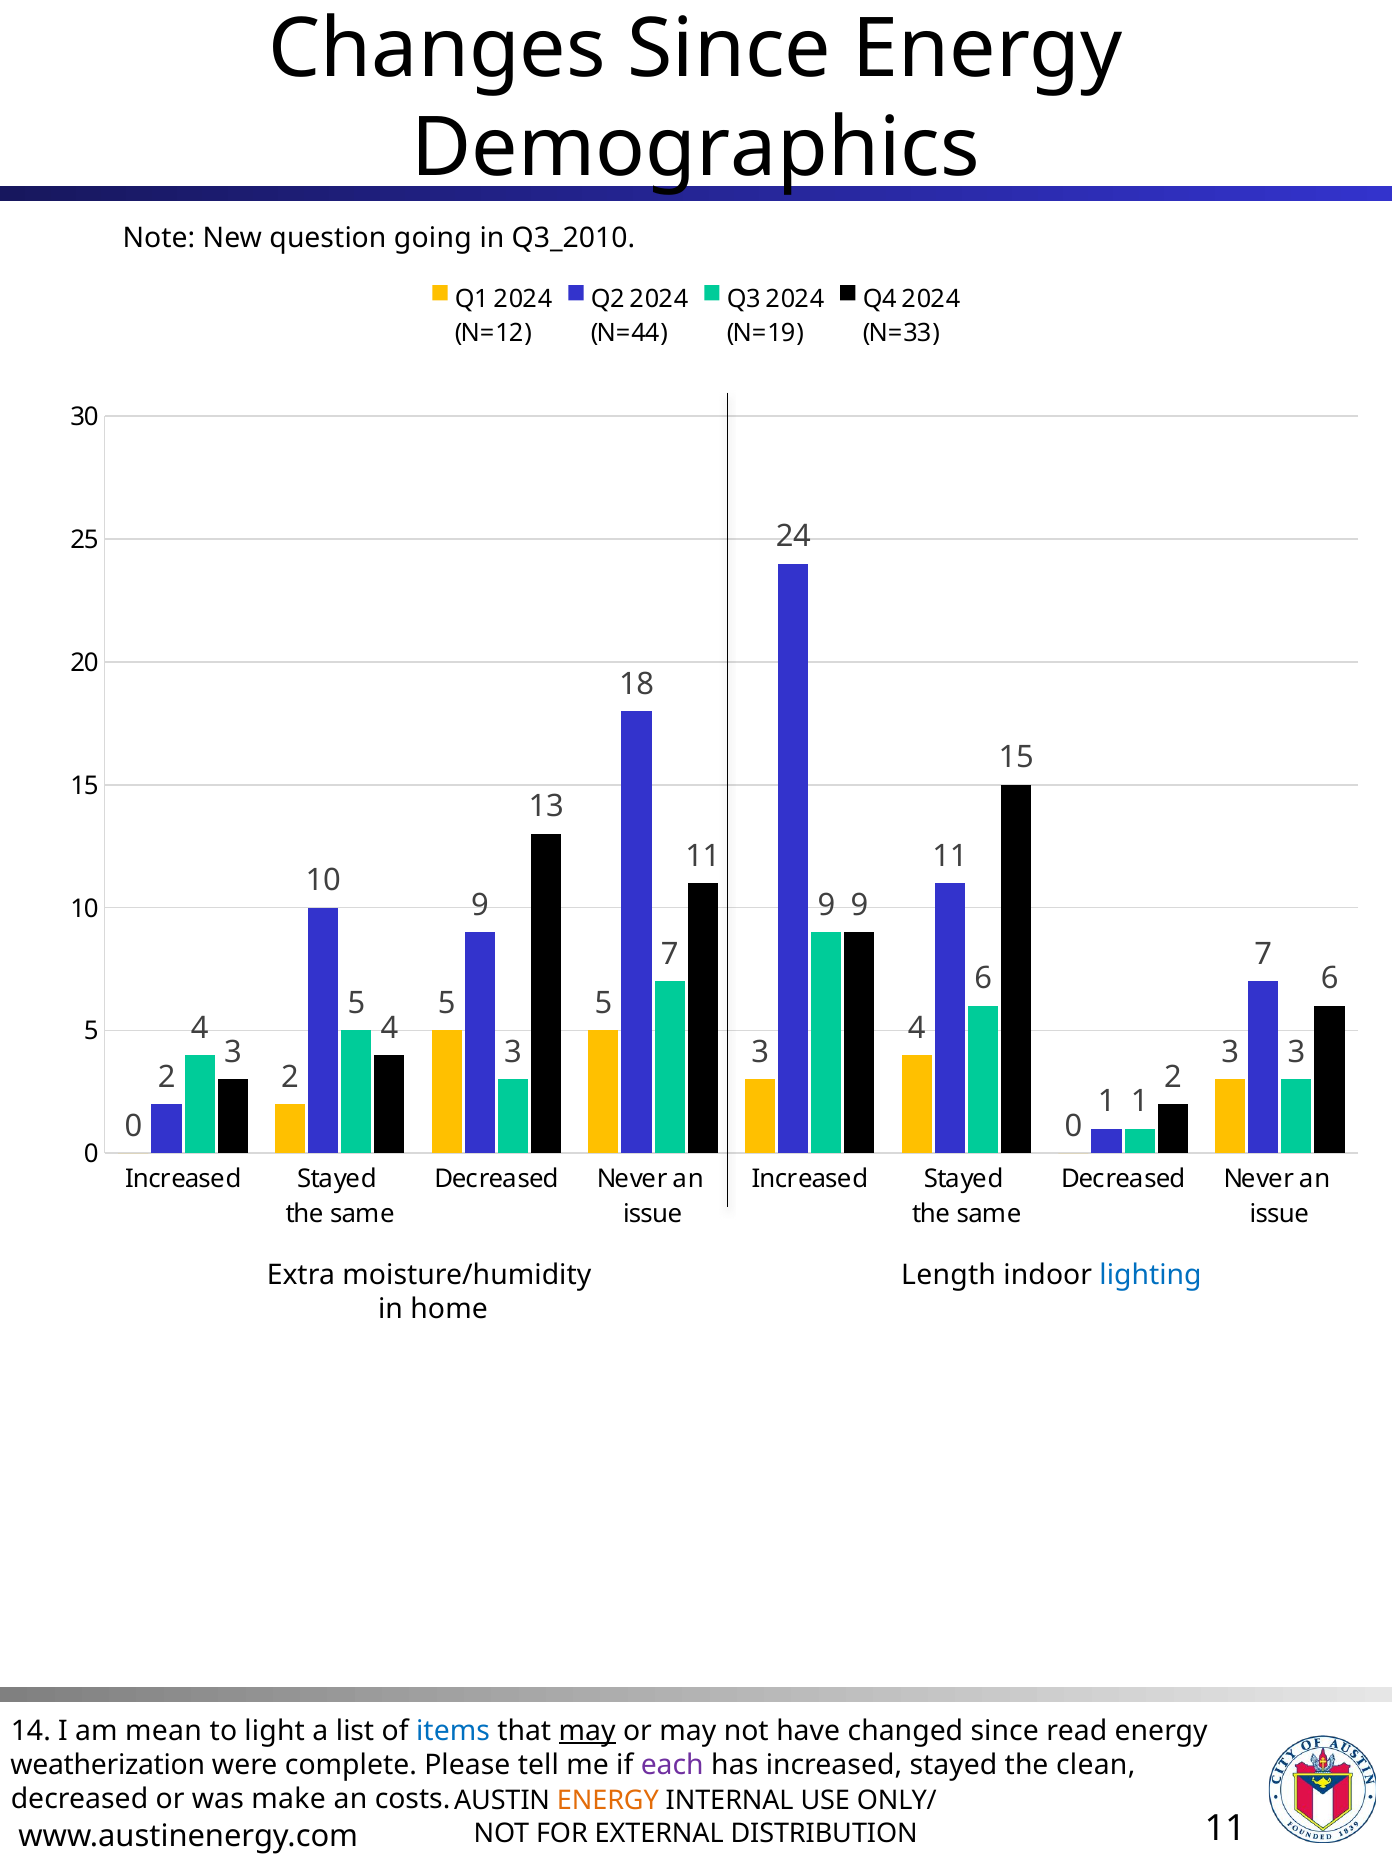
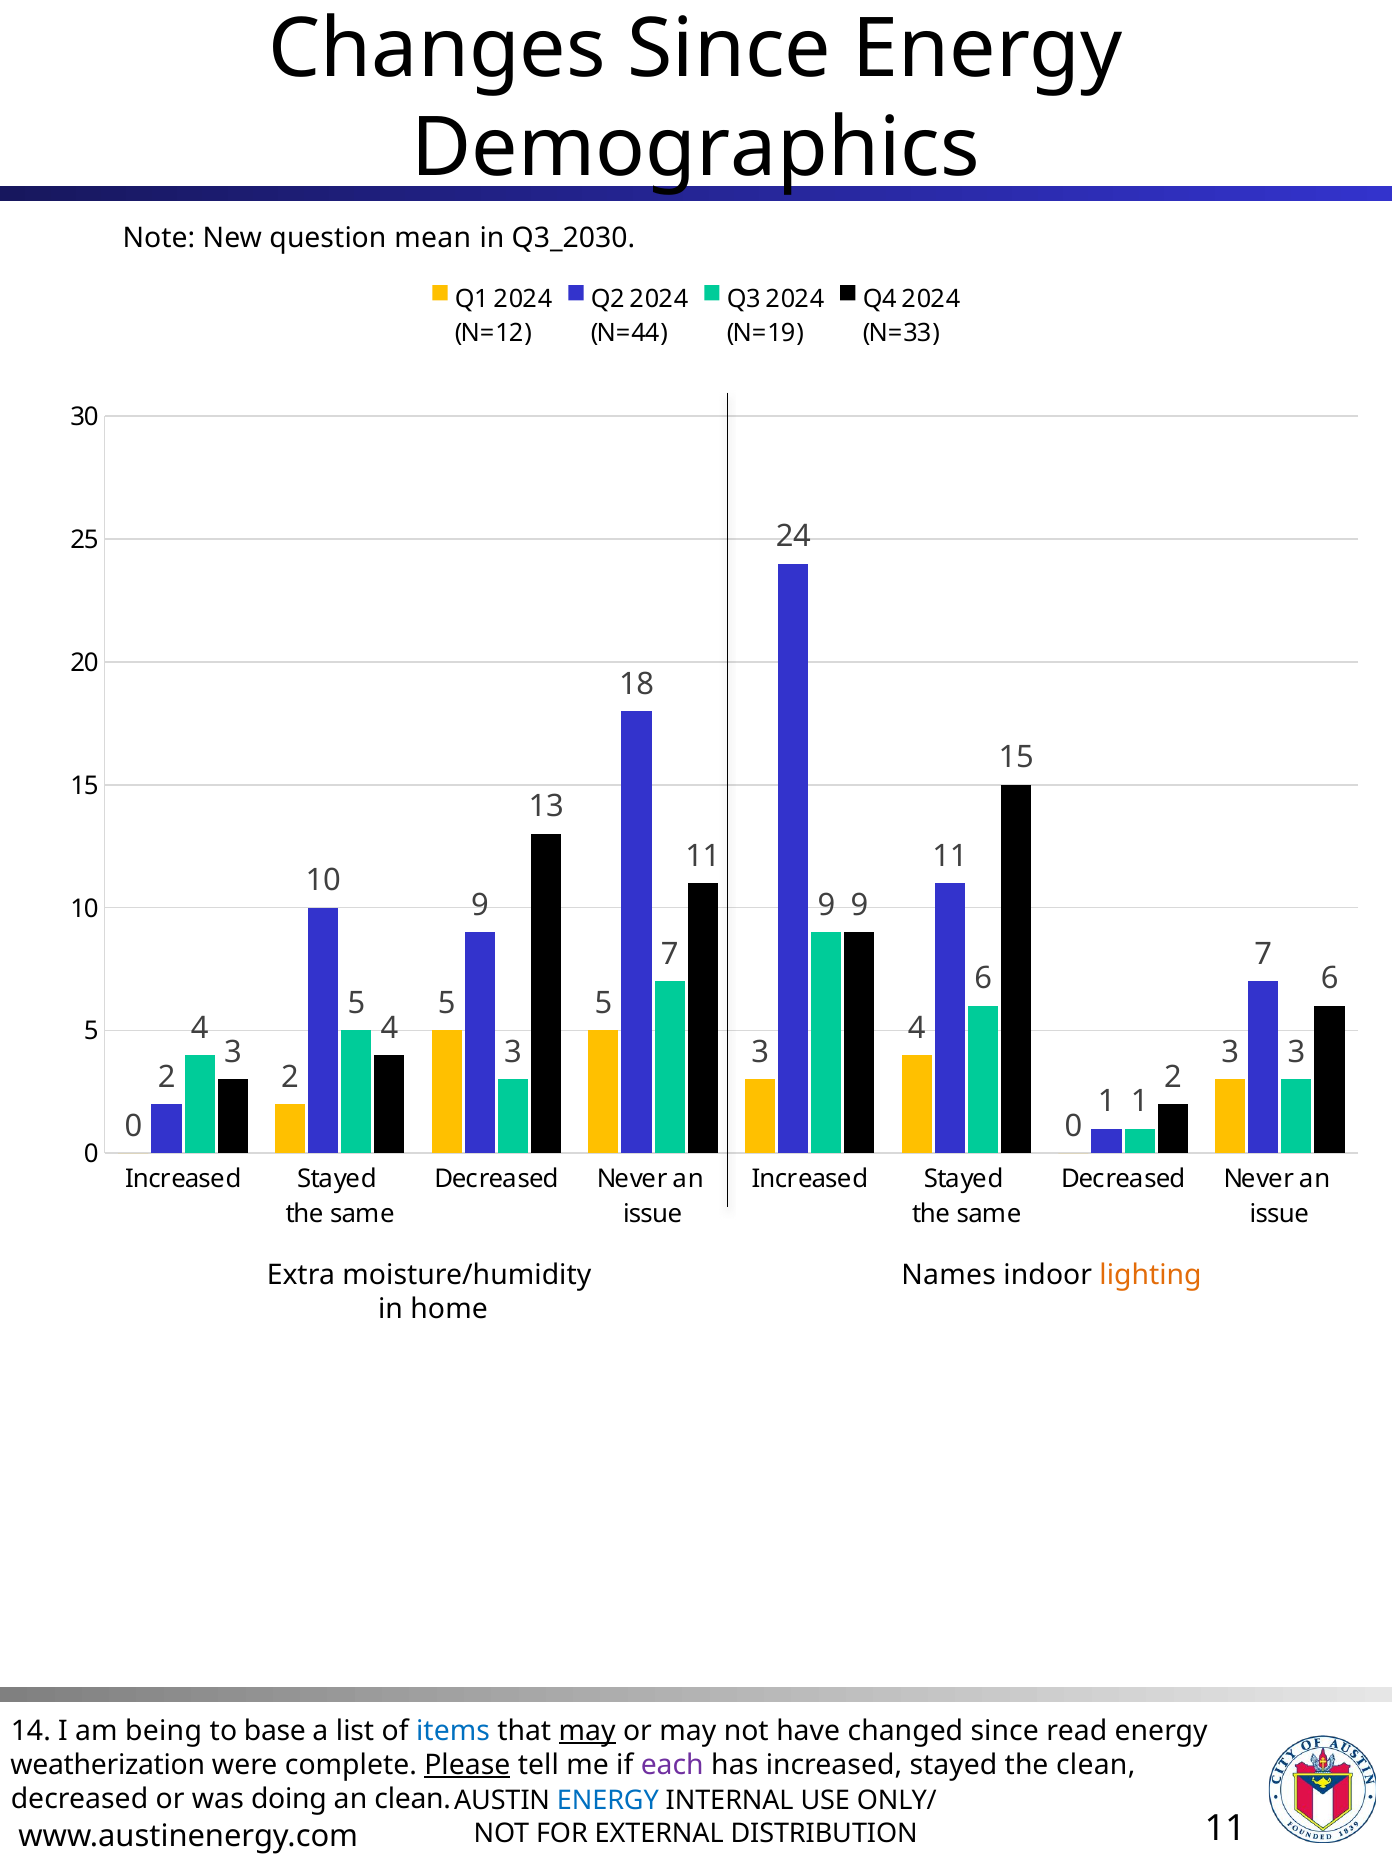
going: going -> mean (433, 238)
Q3_2010: Q3_2010 -> Q3_2030 (573, 238)
Length: Length -> Names (949, 1275)
lighting colour: blue -> orange (1151, 1275)
mean: mean -> being (164, 1730)
light: light -> base (275, 1730)
Please underline: none -> present (467, 1764)
make: make -> doing (289, 1798)
an costs: costs -> clean (413, 1798)
ENERGY colour: orange -> blue (608, 1800)
